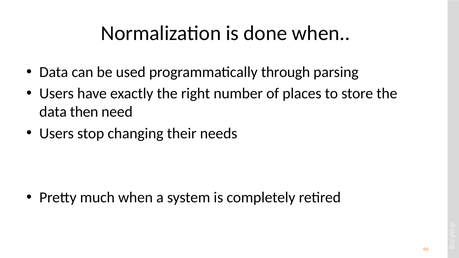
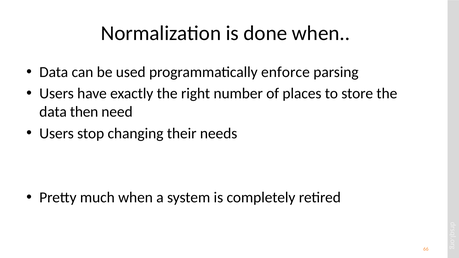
through: through -> enforce (285, 72)
